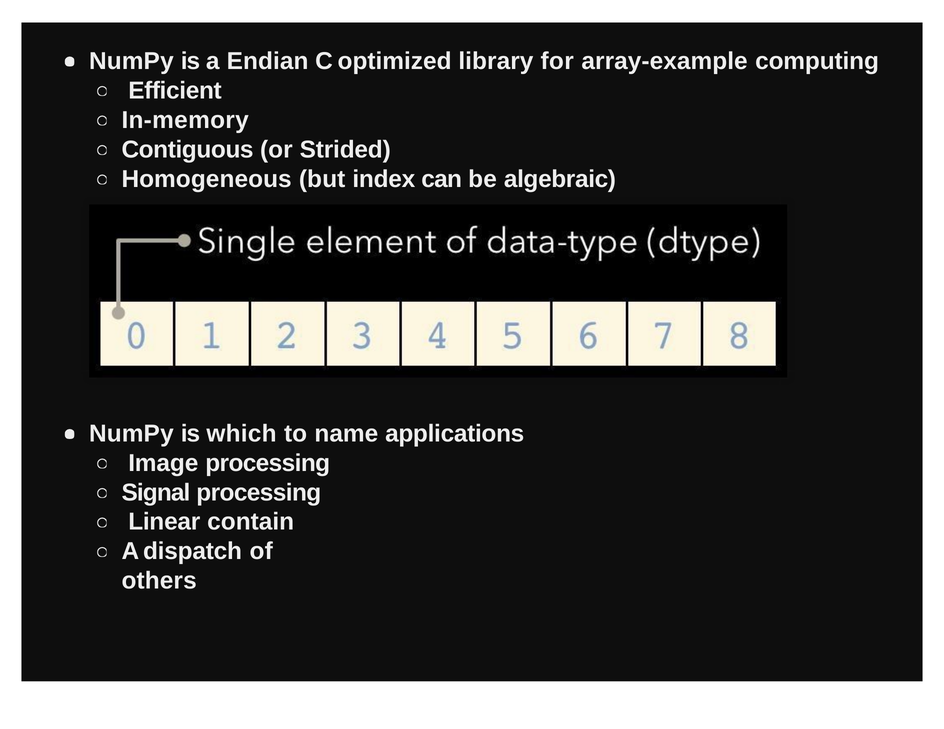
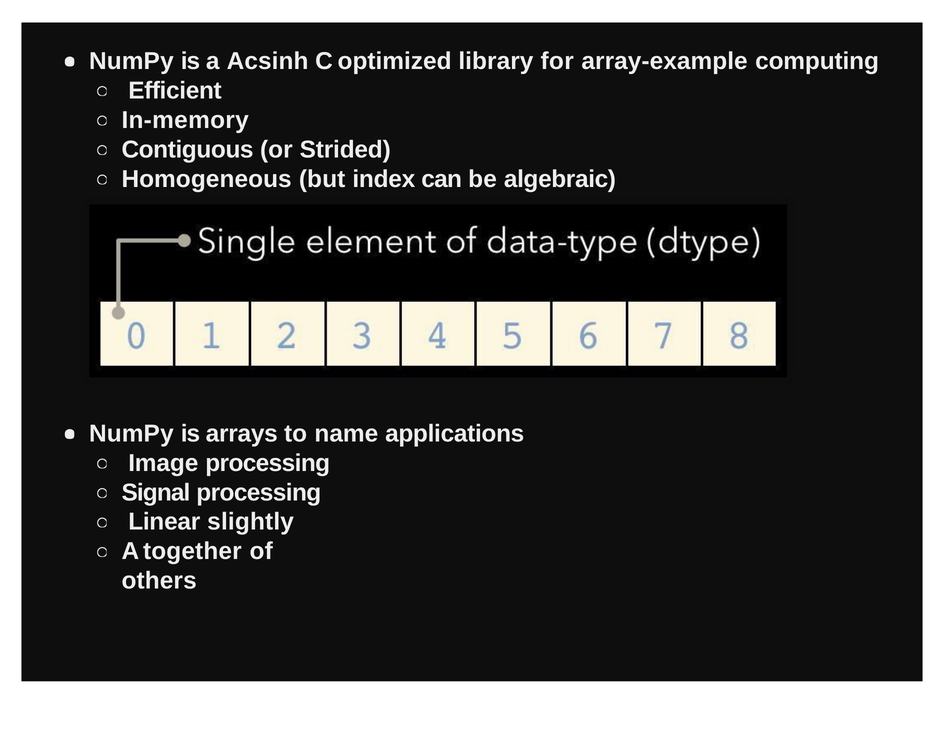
Endian: Endian -> Acsinh (268, 61)
which: which -> arrays (242, 434)
contain: contain -> slightly (251, 522)
dispatch: dispatch -> together (192, 552)
